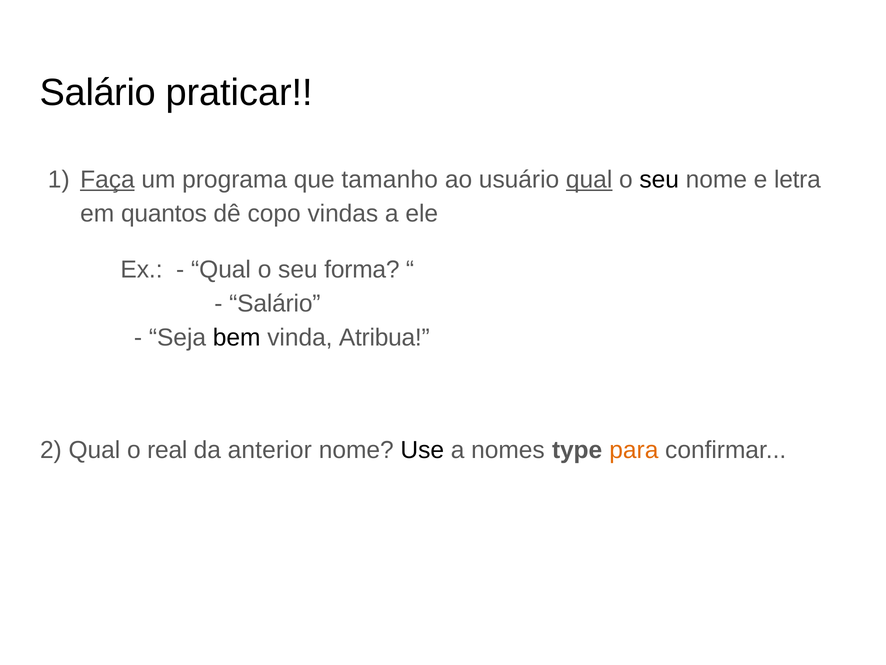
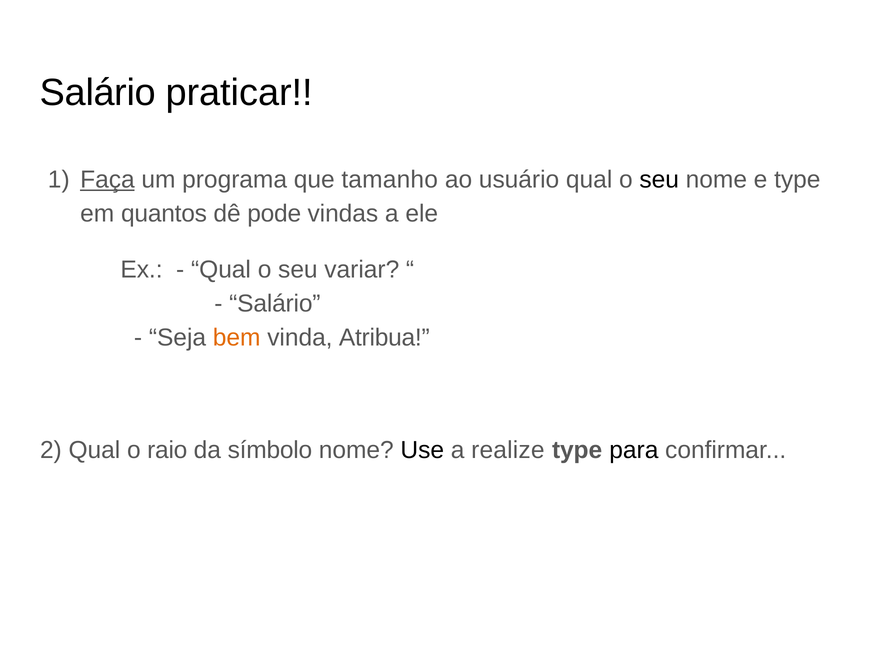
qual underline: present -> none (589, 180)
e letra: letra -> type (797, 180)
copo: copo -> pode (274, 213)
forma: forma -> variar (362, 270)
bem colour: black -> orange (237, 337)
real: real -> raio (167, 450)
anterior: anterior -> símbolo (270, 450)
nomes: nomes -> realize (508, 450)
para colour: orange -> black (634, 450)
